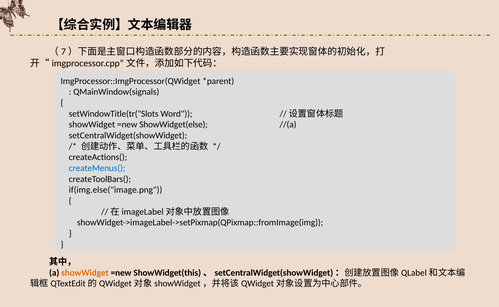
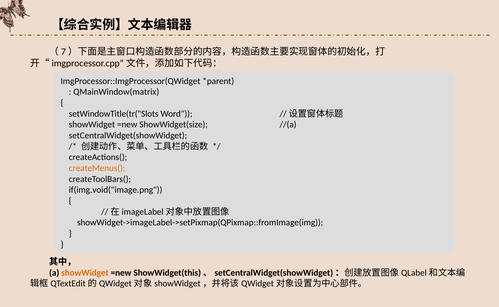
QMainWindow(signals: QMainWindow(signals -> QMainWindow(matrix (116, 92)
ShowWidget(else: ShowWidget(else -> ShowWidget(size (174, 125)
createMenus( colour: blue -> orange (97, 168)
if(img.else("image.png: if(img.else("image.png -> if(img.void("image.png (116, 190)
